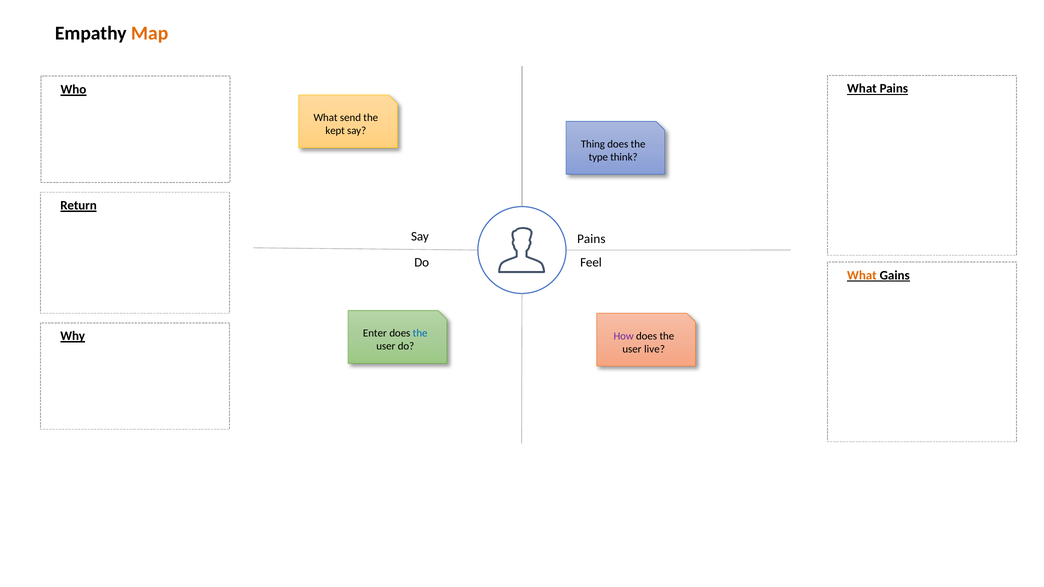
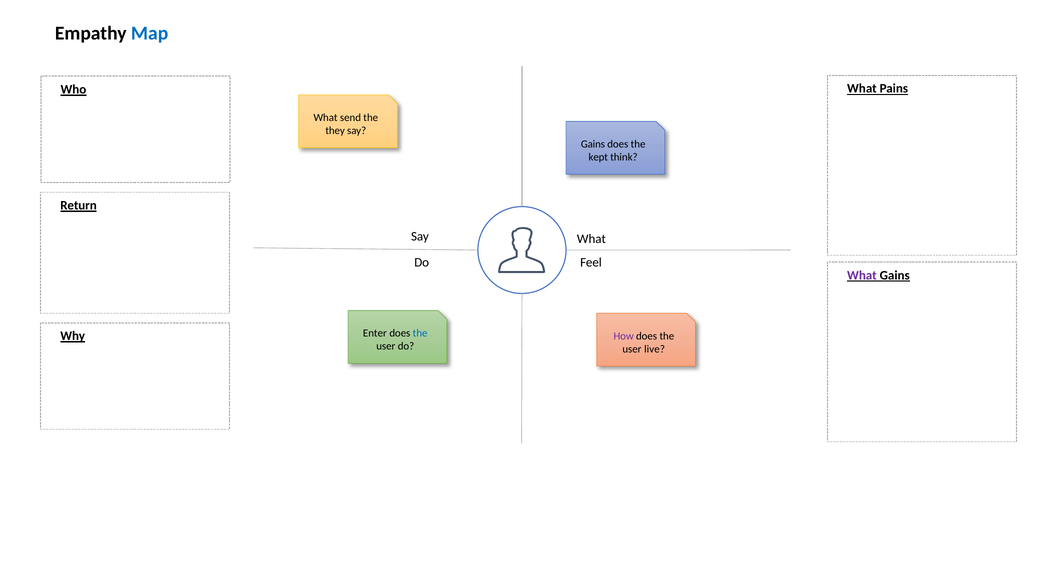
Map colour: orange -> blue (150, 33)
kept: kept -> they (335, 131)
Thing: Thing -> Gains (593, 144)
type: type -> kept (598, 157)
Pains: Pains -> What (591, 239)
What colour: orange -> purple (862, 275)
